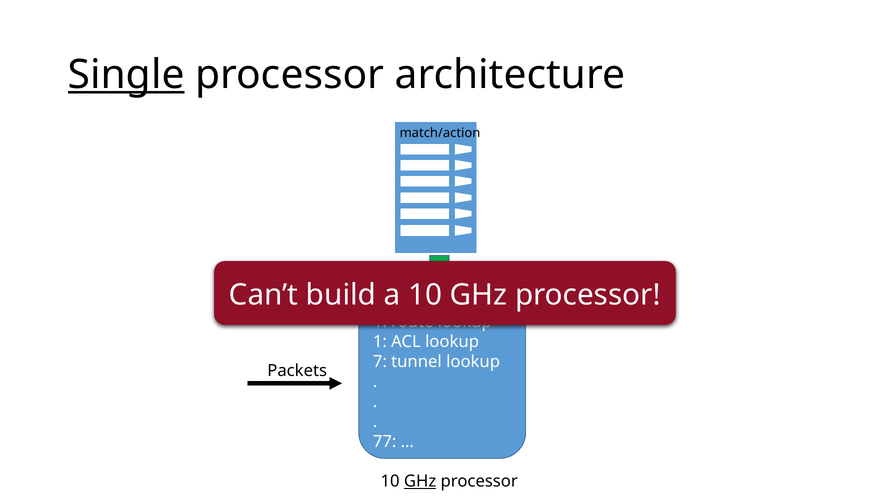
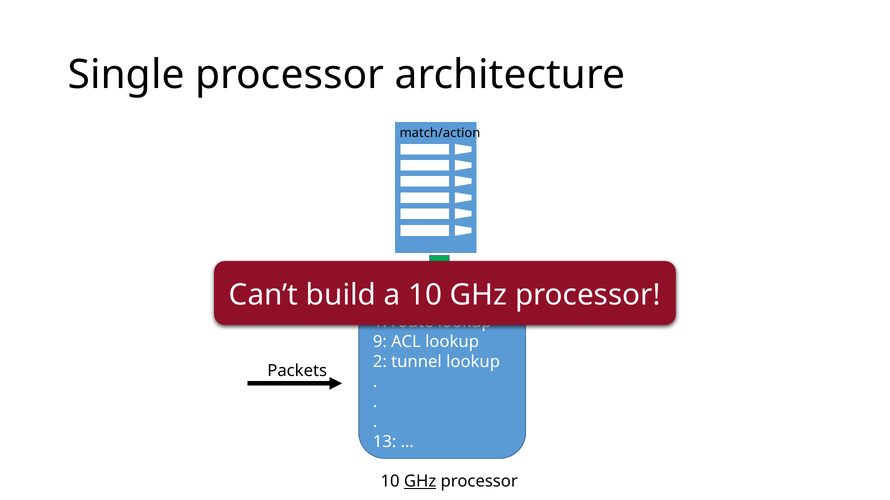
Single underline: present -> none (126, 75)
1: 1 -> 9 (380, 342)
7: 7 -> 2 (380, 362)
77: 77 -> 13 (385, 442)
